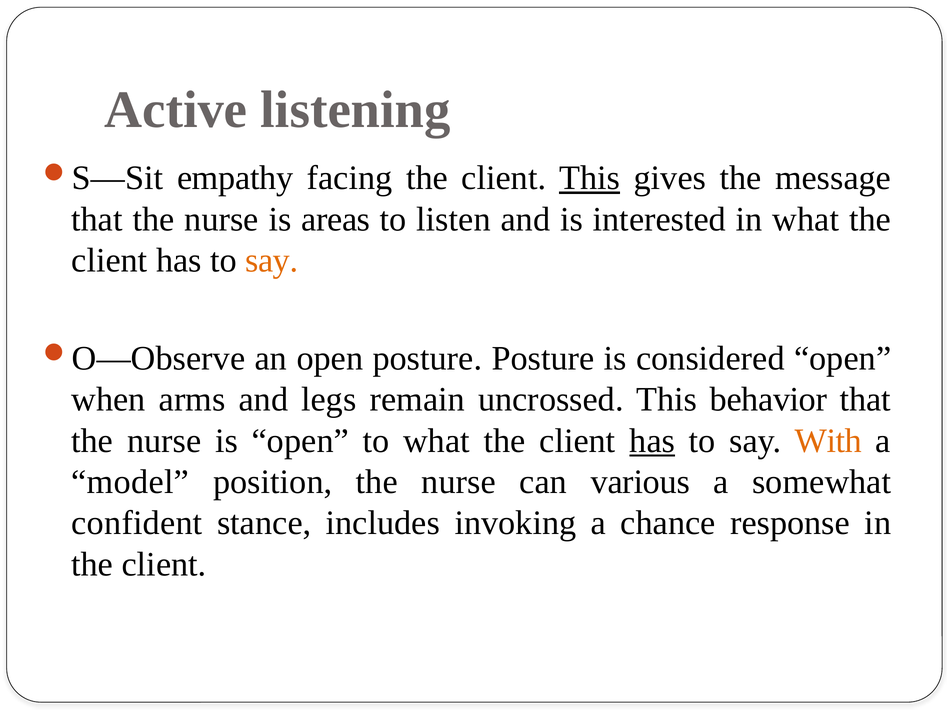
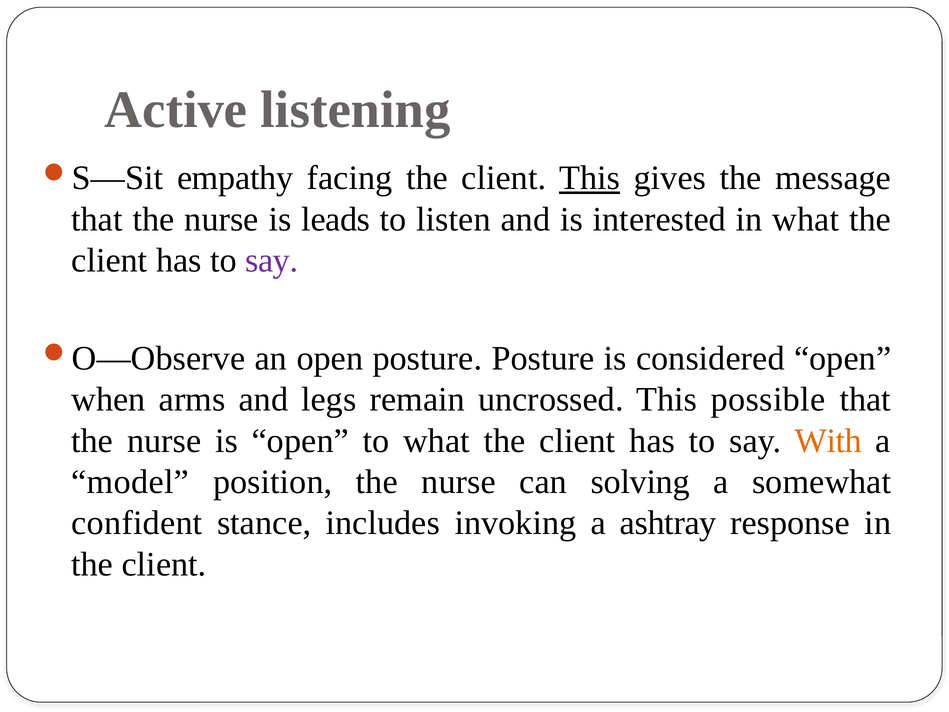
areas: areas -> leads (336, 219)
say colour: orange -> purple (272, 260)
behavior: behavior -> possible (768, 399)
has underline: present -> none (652, 441)
various: various -> solving (640, 482)
chance: chance -> ashtray (668, 523)
